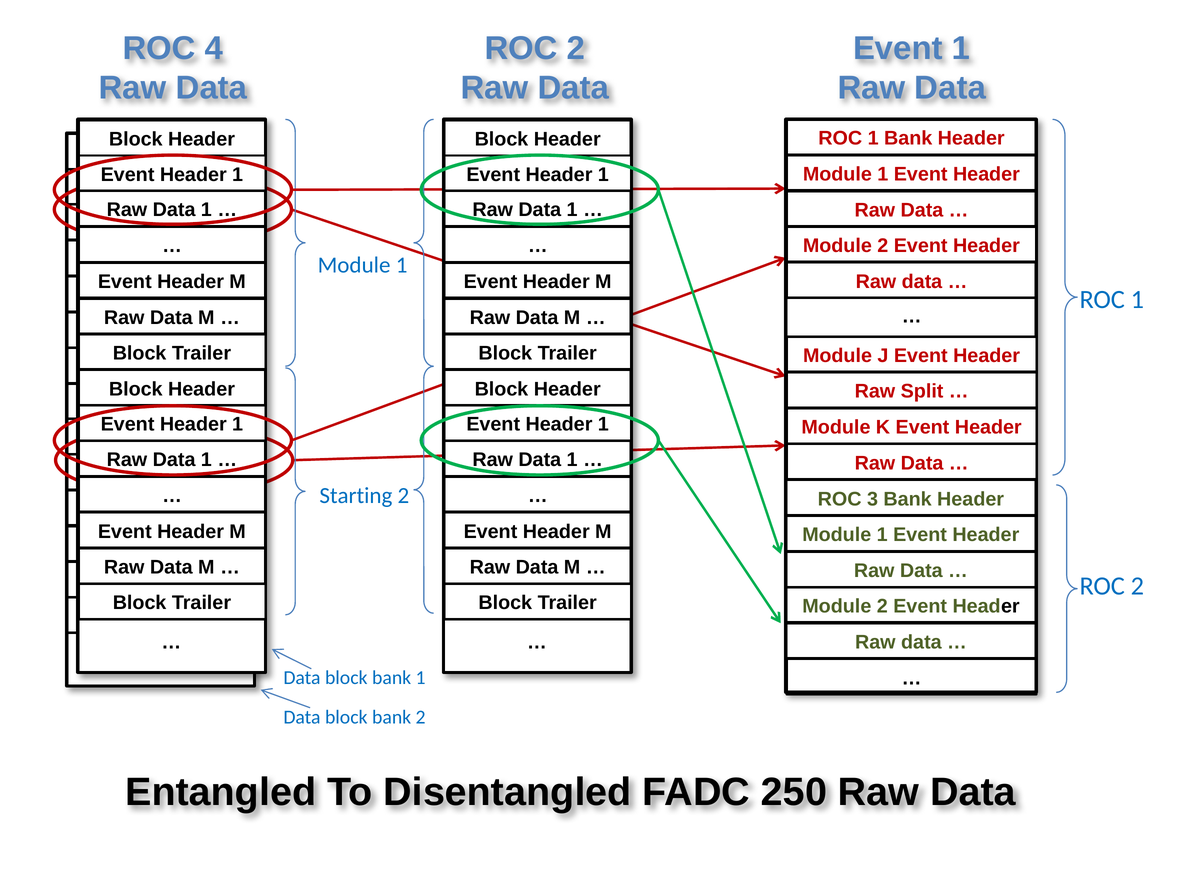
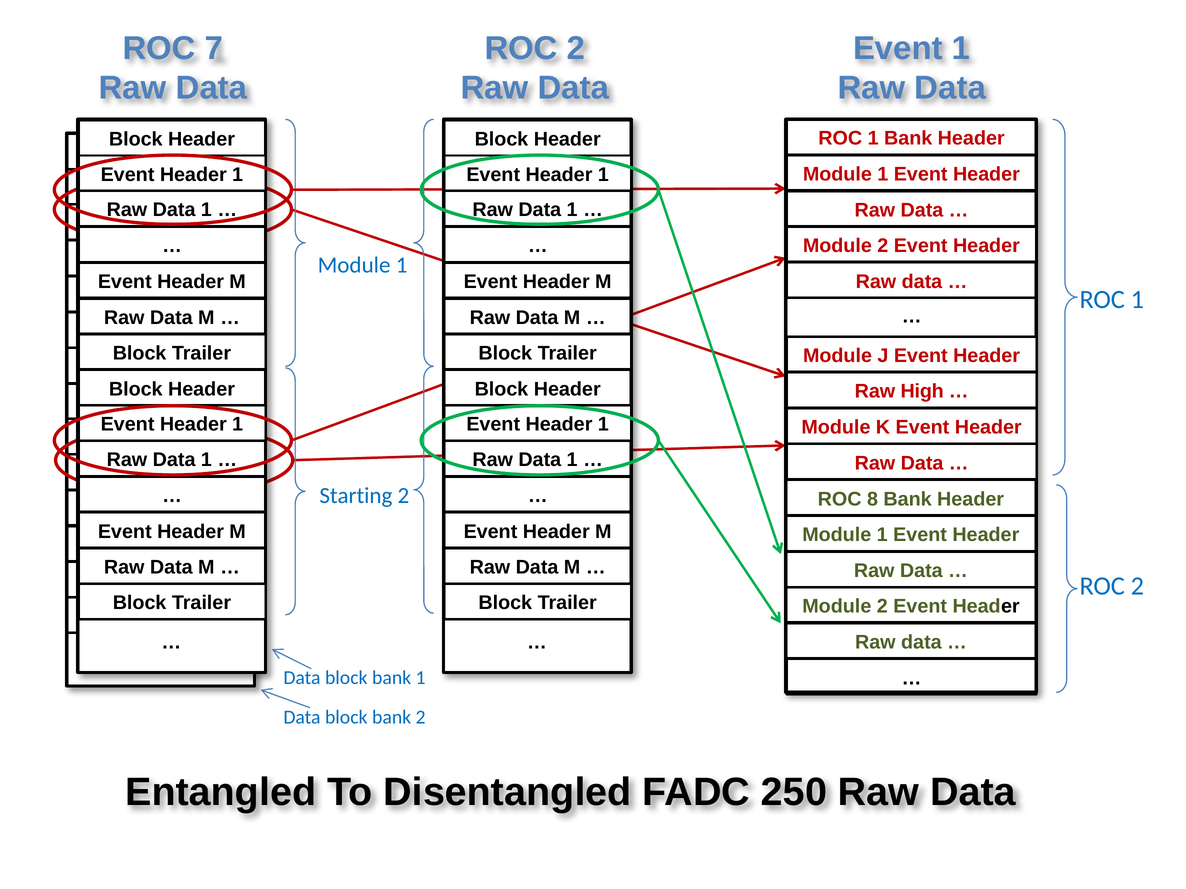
4: 4 -> 7 (214, 49)
Split: Split -> High (922, 392)
3: 3 -> 8 (873, 499)
